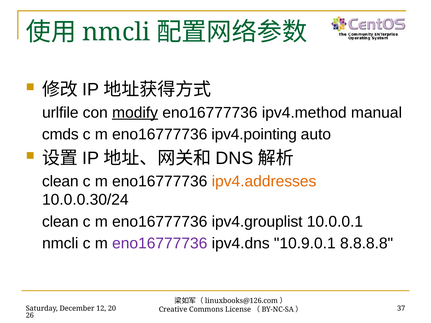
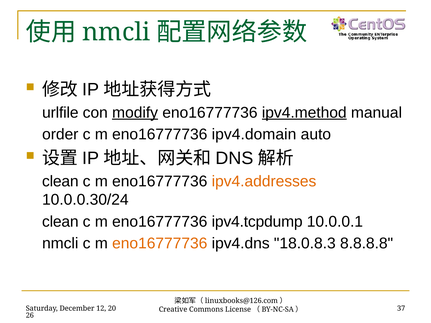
ipv4.method underline: none -> present (304, 113)
cmds: cmds -> order (60, 134)
ipv4.pointing: ipv4.pointing -> ipv4.domain (254, 134)
ipv4.grouplist: ipv4.grouplist -> ipv4.tcpdump (257, 222)
eno16777736 colour: purple -> orange (160, 244)
10.9.0.1: 10.9.0.1 -> 18.0.8.3 (305, 244)
